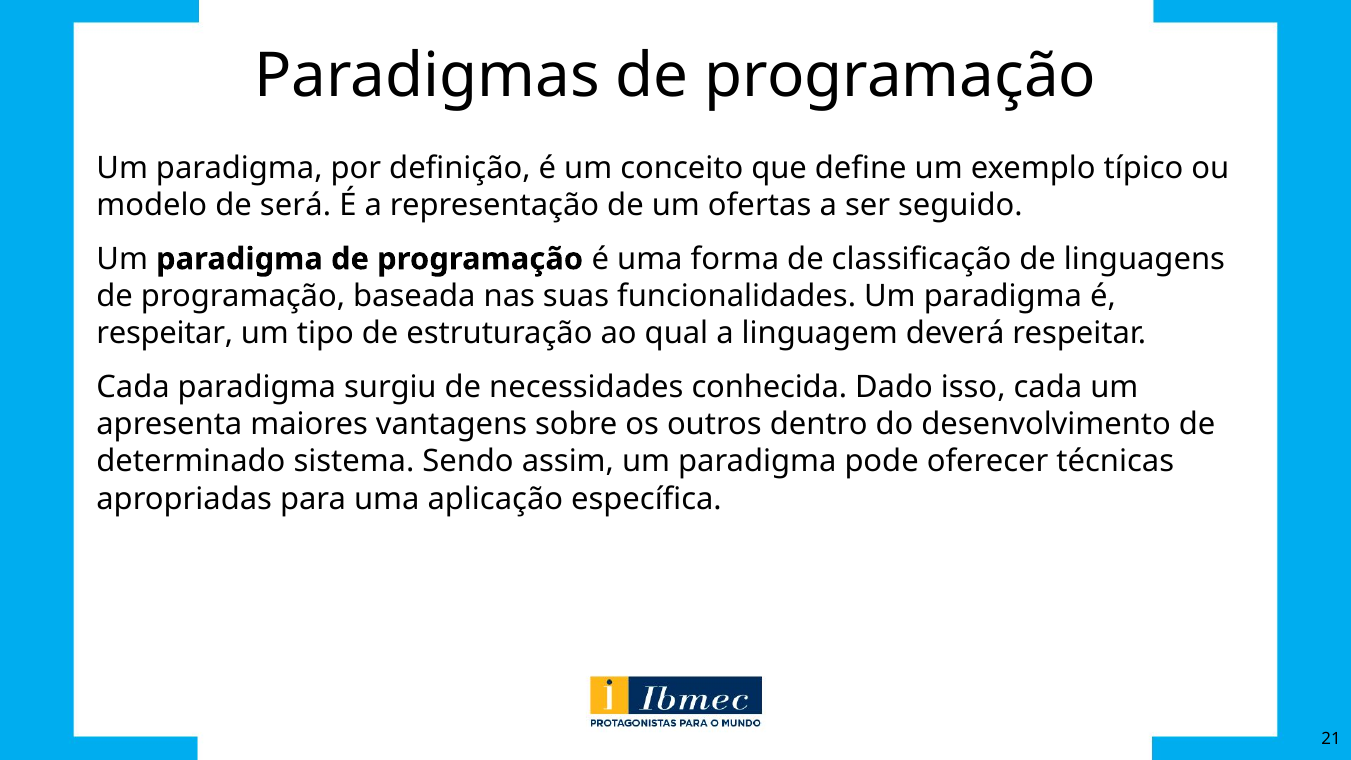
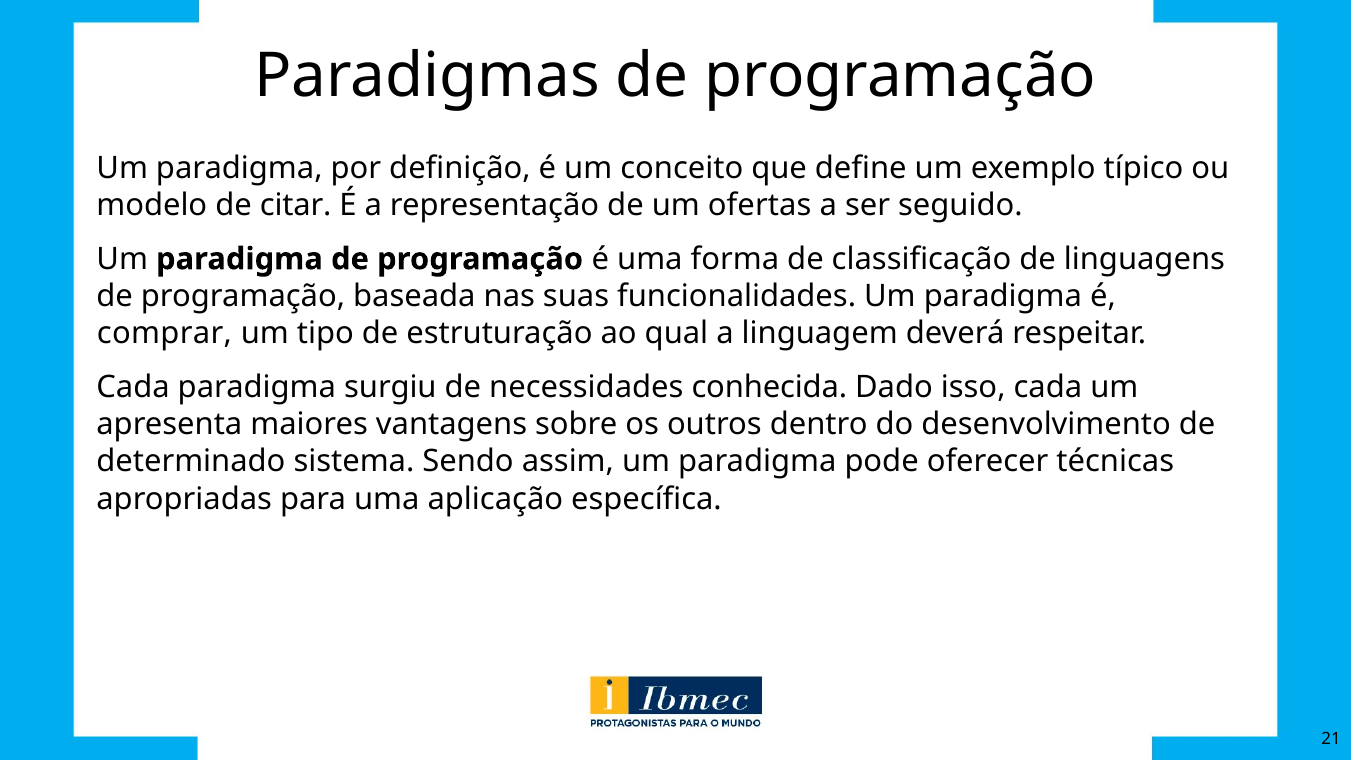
será: será -> citar (296, 205)
respeitar: respeitar -> comprar (164, 333)
